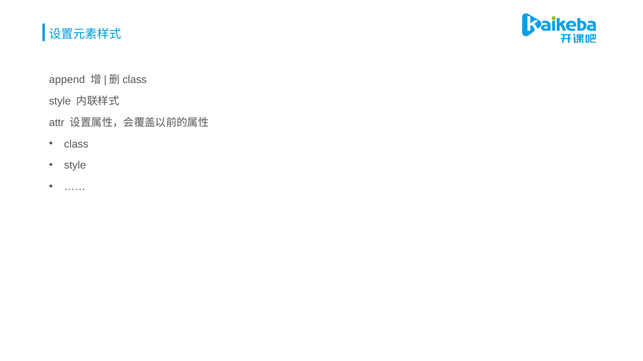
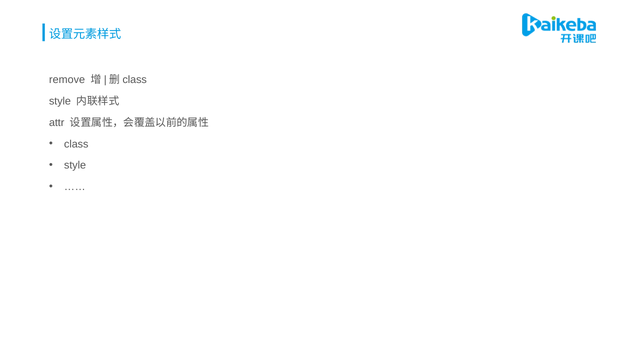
append: append -> remove (67, 80)
